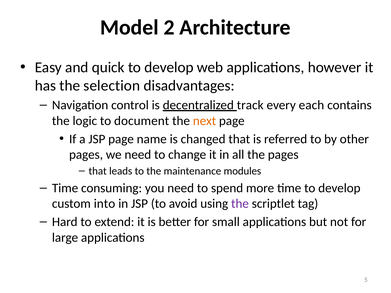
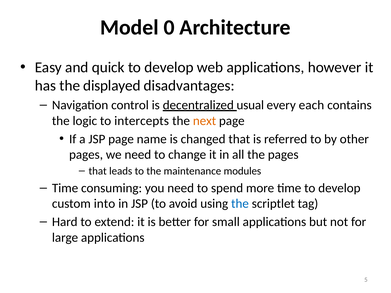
2: 2 -> 0 (169, 28)
selection: selection -> displayed (112, 86)
track: track -> usual (250, 105)
document: document -> intercepts (142, 121)
the colour: purple -> blue (240, 204)
